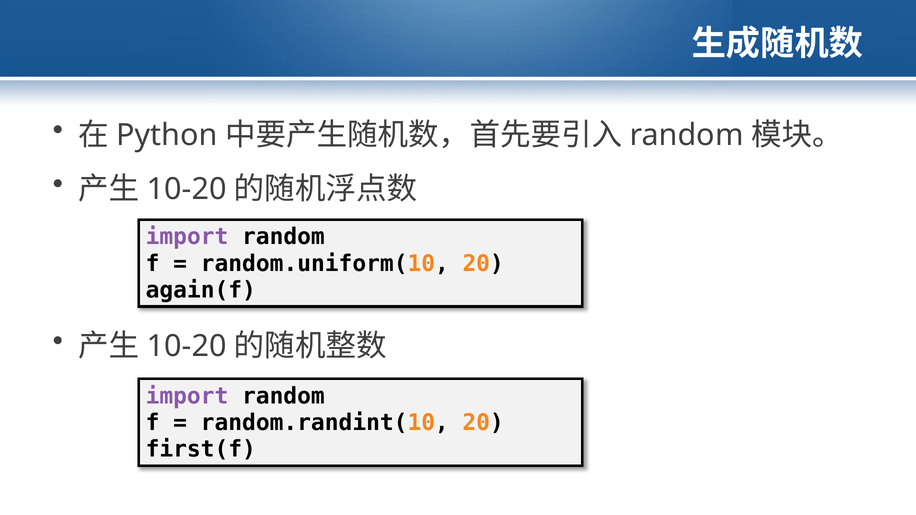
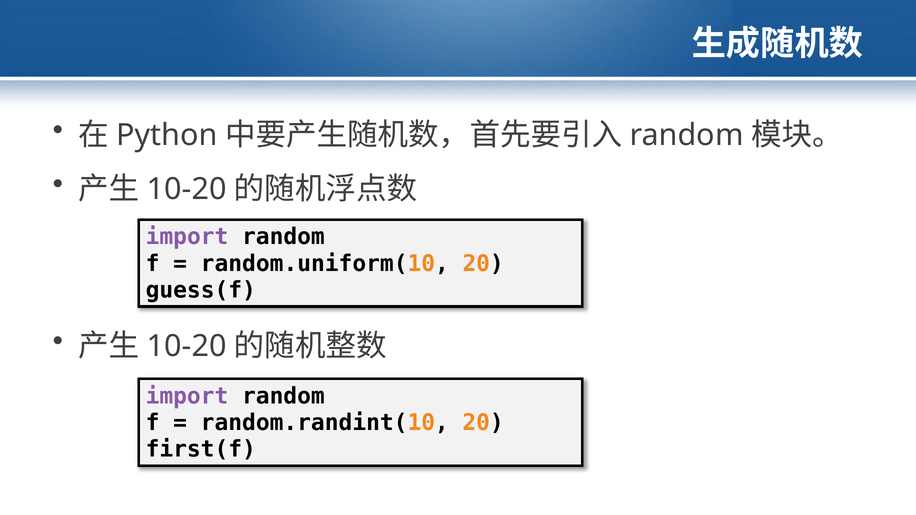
again(f: again(f -> guess(f (201, 290)
